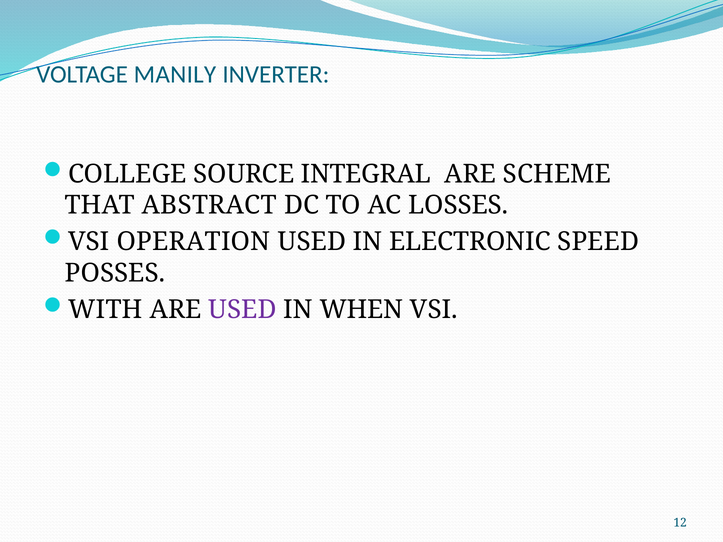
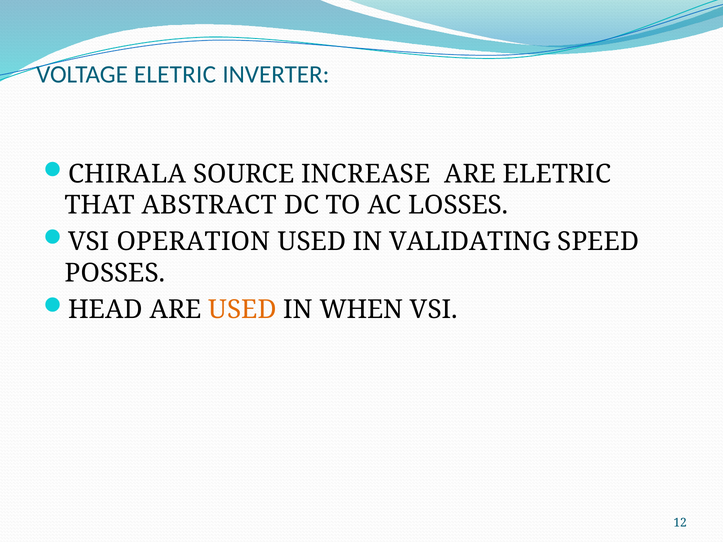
VOLTAGE MANILY: MANILY -> ELETRIC (175, 75)
COLLEGE: COLLEGE -> CHIRALA (127, 174)
INTEGRAL: INTEGRAL -> INCREASE (366, 174)
ARE SCHEME: SCHEME -> ELETRIC (557, 174)
ELECTRONIC: ELECTRONIC -> VALIDATING (470, 242)
WITH: WITH -> HEAD (105, 310)
USED colour: purple -> orange (242, 310)
